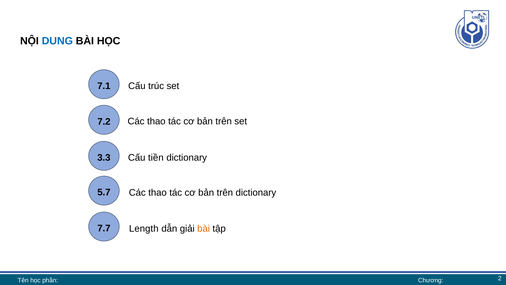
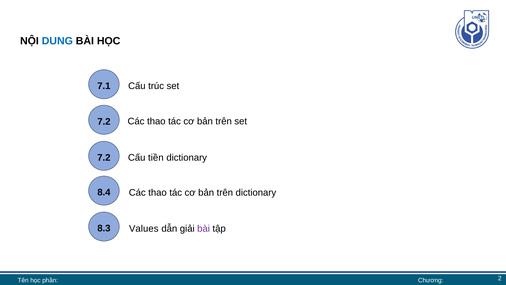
3.3: 3.3 -> 7.2 (104, 157)
5.7: 5.7 -> 8.4 (104, 192)
7.7: 7.7 -> 8.3 (104, 228)
Length: Length -> Values (144, 228)
bài colour: orange -> purple (204, 228)
